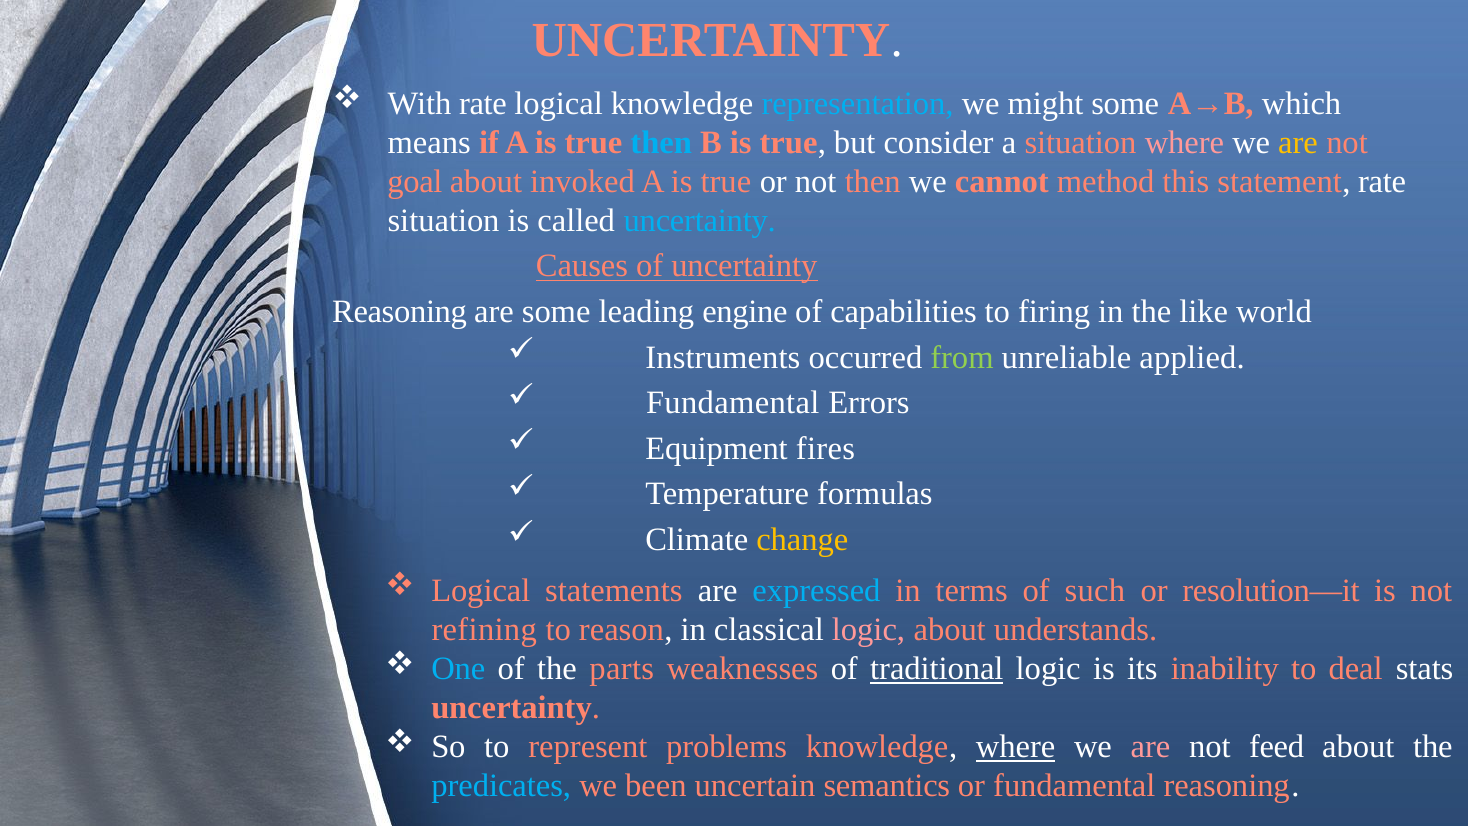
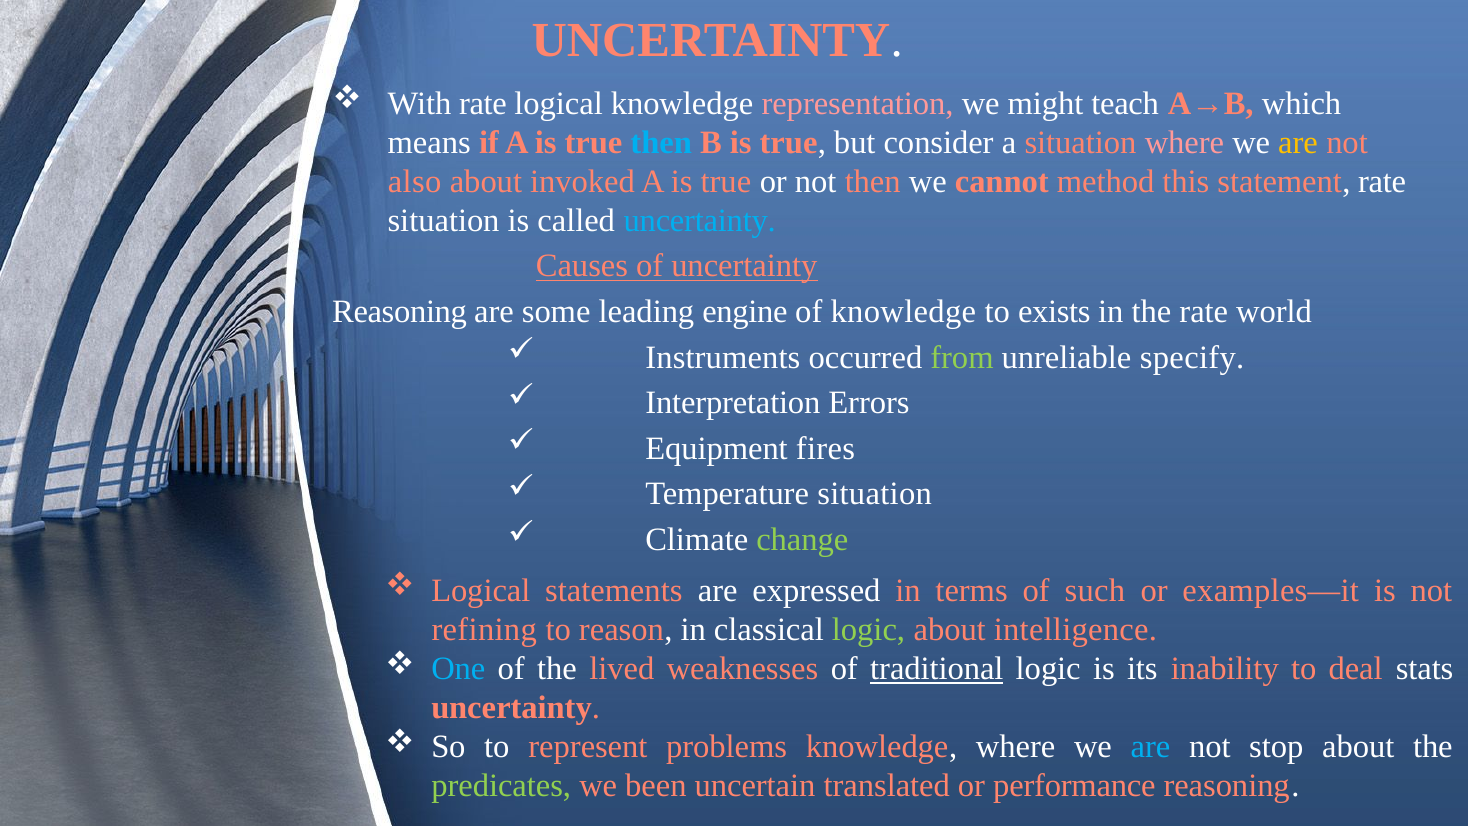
representation colour: light blue -> pink (858, 103)
might some: some -> teach (1125, 103)
goal: goal -> also (415, 181)
of capabilities: capabilities -> knowledge (903, 312)
firing: firing -> exists (1054, 312)
the like: like -> rate (1204, 312)
applied: applied -> specify (1192, 357)
Fundamental: Fundamental -> Interpretation (733, 403)
Temperature formulas: formulas -> situation (875, 494)
change colour: yellow -> light green (802, 540)
expressed colour: light blue -> white (816, 590)
resolution—it: resolution—it -> examples—it (1271, 590)
logic colour: pink -> light green (869, 629)
understands: understands -> intelligence (1075, 629)
parts: parts -> lived (622, 669)
where underline: present -> none (1016, 747)
are colour: pink -> light blue (1150, 747)
feed: feed -> stop (1276, 747)
predicates colour: light blue -> light green (501, 786)
semantics: semantics -> translated (887, 786)
or fundamental: fundamental -> performance (1074, 786)
